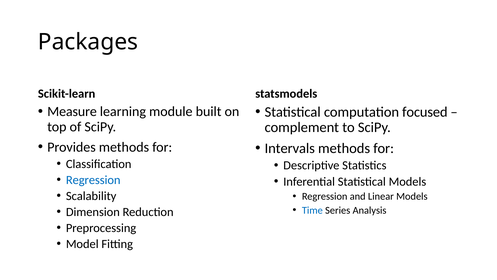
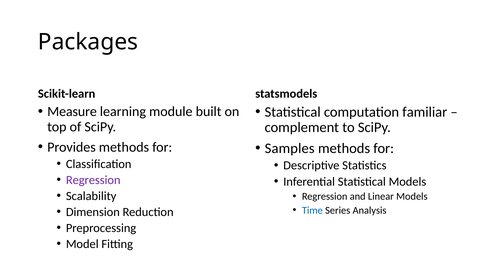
focused: focused -> familiar (425, 112)
Intervals: Intervals -> Samples (290, 148)
Regression colour: blue -> purple (93, 180)
